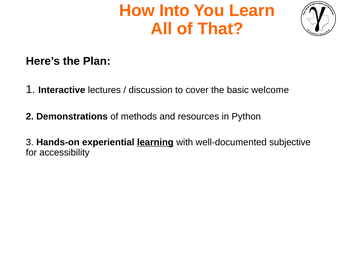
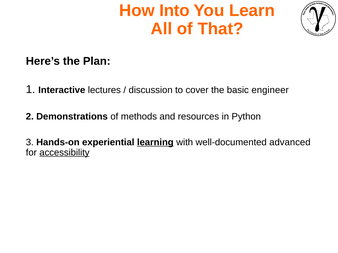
welcome: welcome -> engineer (270, 90)
subjective: subjective -> advanced (290, 143)
accessibility underline: none -> present (64, 153)
